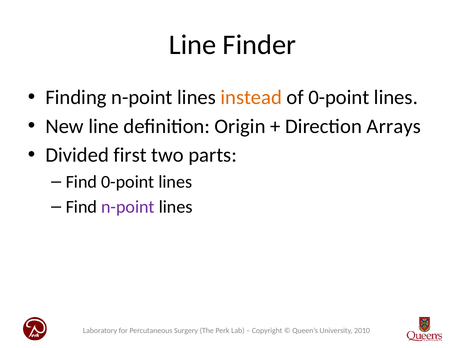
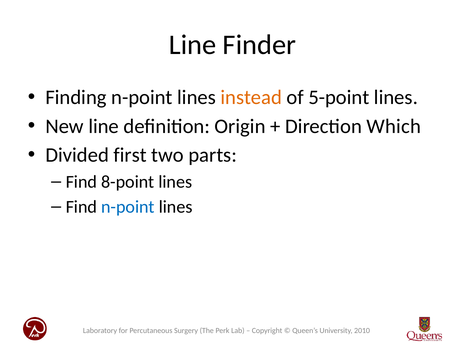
of 0-point: 0-point -> 5-point (339, 98)
Arrays: Arrays -> Which (394, 126)
Find 0-point: 0-point -> 8-point (128, 182)
n-point colour: purple -> blue (128, 207)
